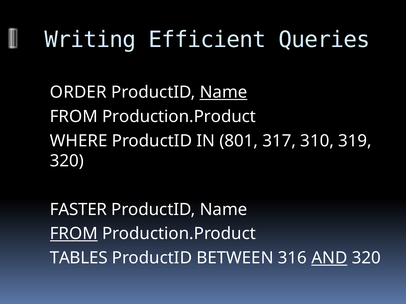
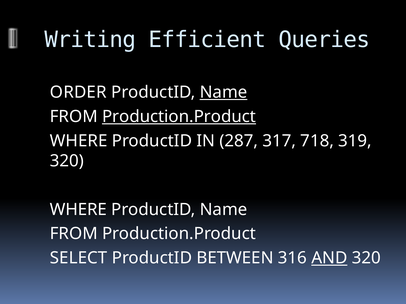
Production.Product underline: none -> present (179, 117)
801: 801 -> 287 (239, 141)
310: 310 -> 718 (317, 141)
FASTER: FASTER -> WHERE (78, 210)
FROM underline: present -> none (74, 234)
TABLES: TABLES -> SELECT (79, 258)
